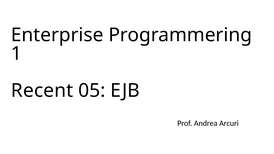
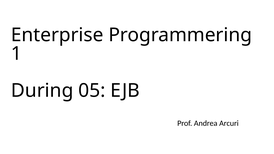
Recent: Recent -> During (42, 91)
